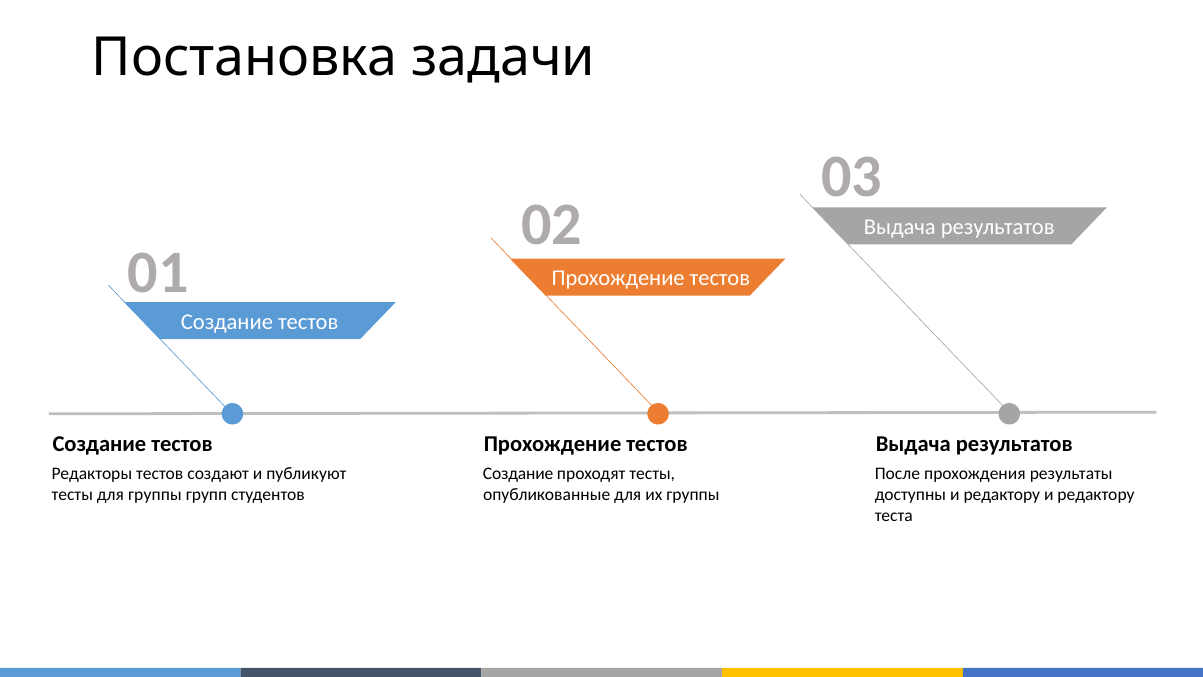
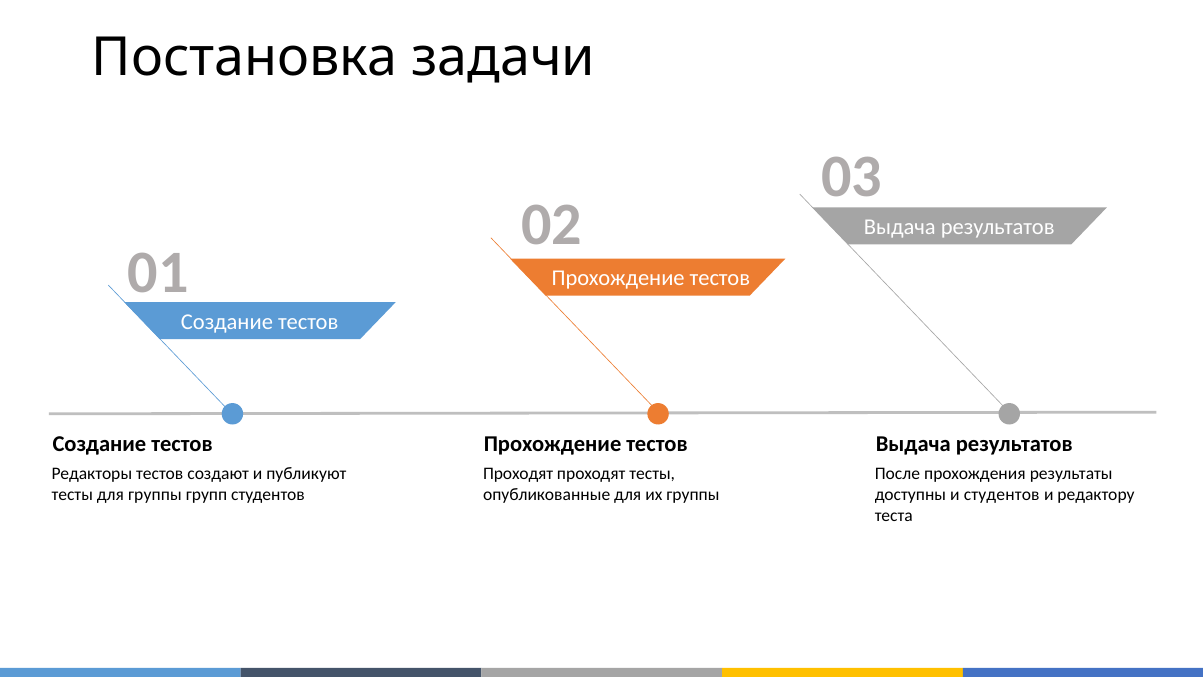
Создание: Создание -> Проходят (518, 473)
доступны и редактору: редактору -> студентов (1002, 495)
